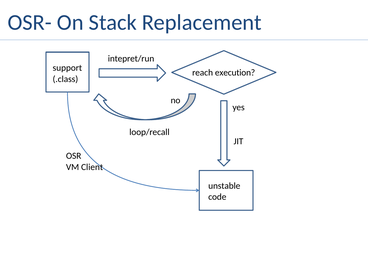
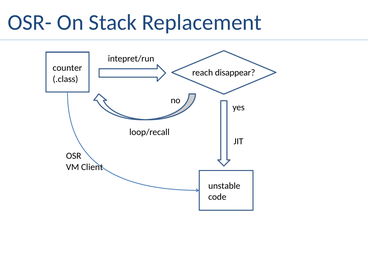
support: support -> counter (67, 68)
execution: execution -> disappear (235, 73)
